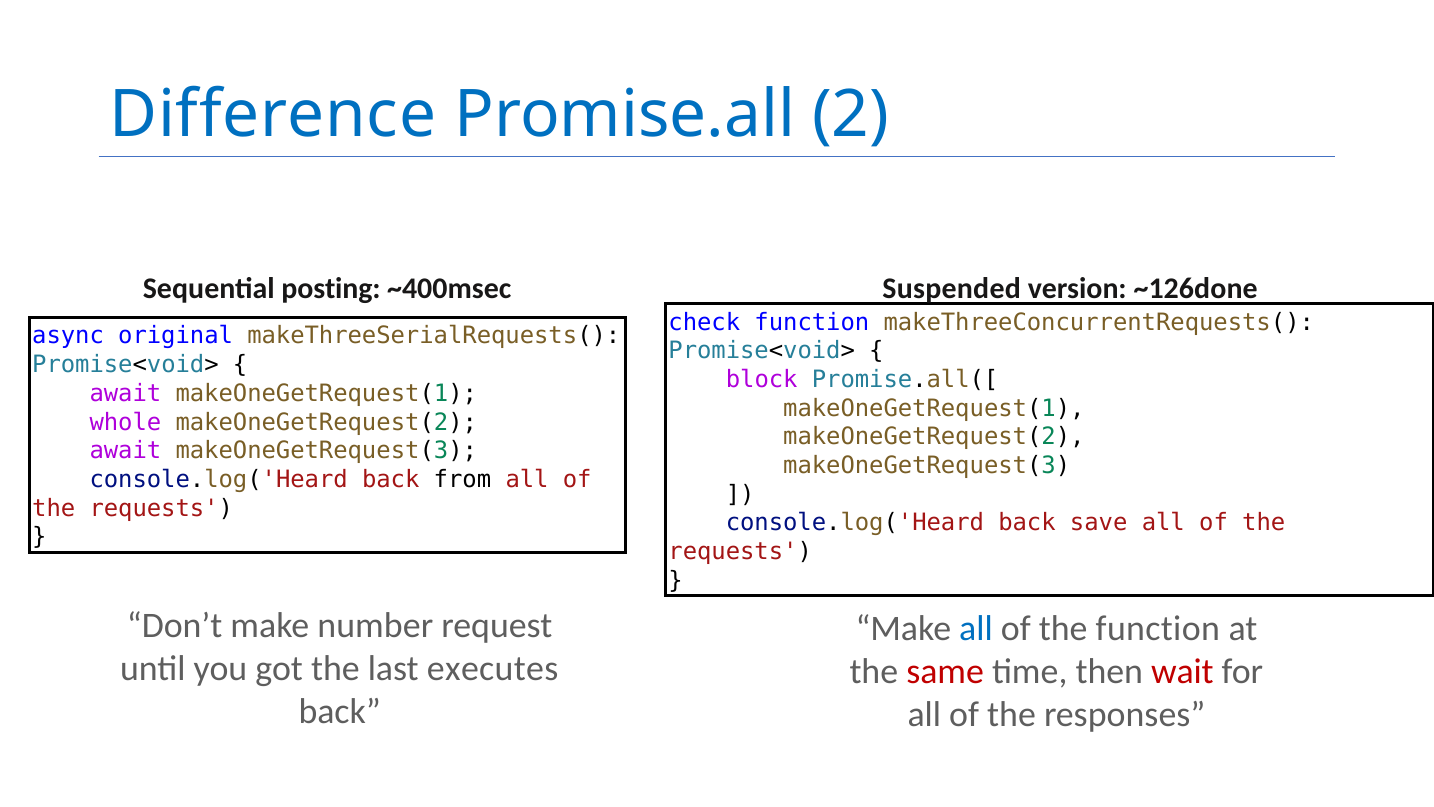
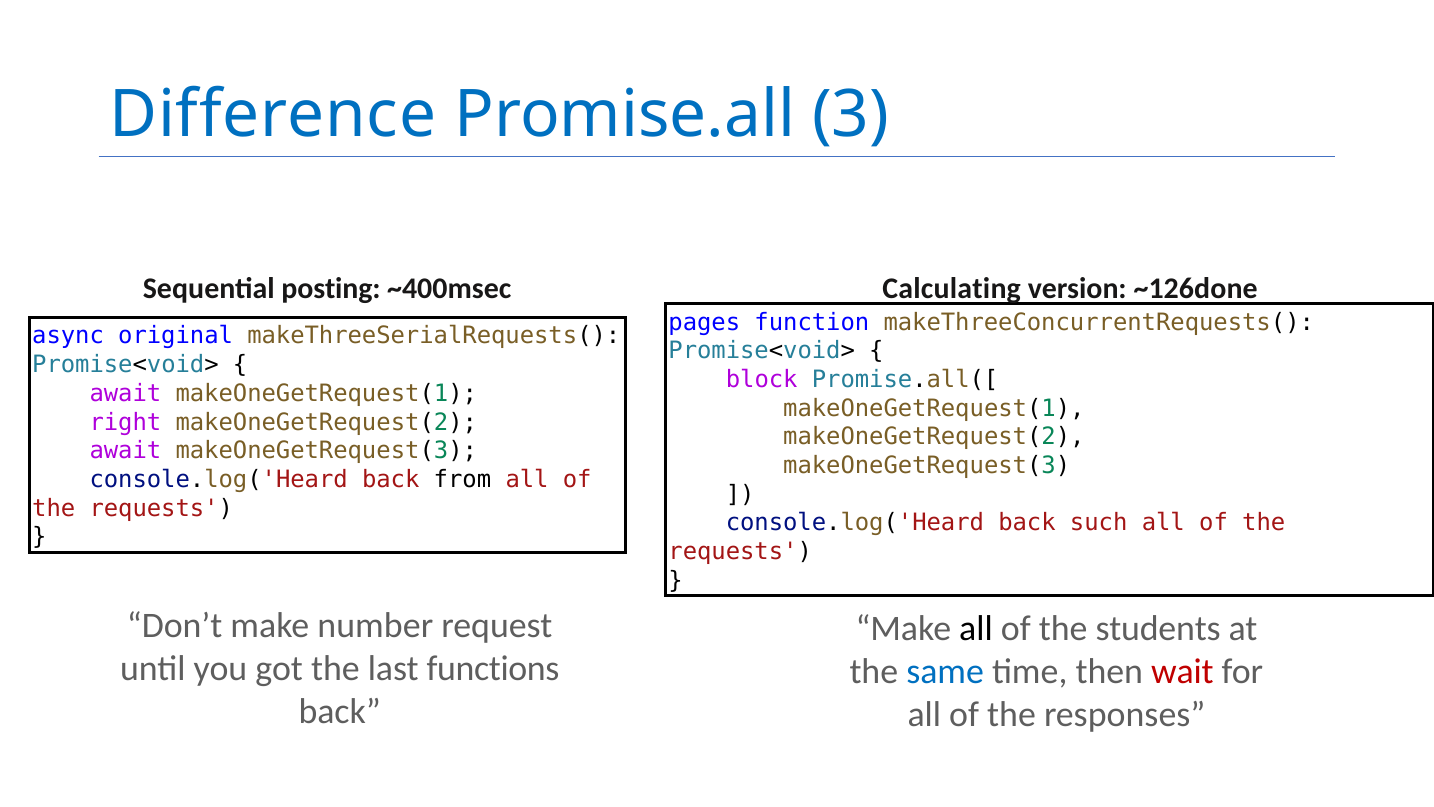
2: 2 -> 3 (851, 115)
Suspended: Suspended -> Calculating (952, 288)
check: check -> pages (704, 322)
whole: whole -> right (125, 422)
save: save -> such (1099, 523)
all colour: blue -> black (976, 629)
the function: function -> students (1158, 629)
executes: executes -> functions (493, 668)
same colour: red -> blue (945, 672)
